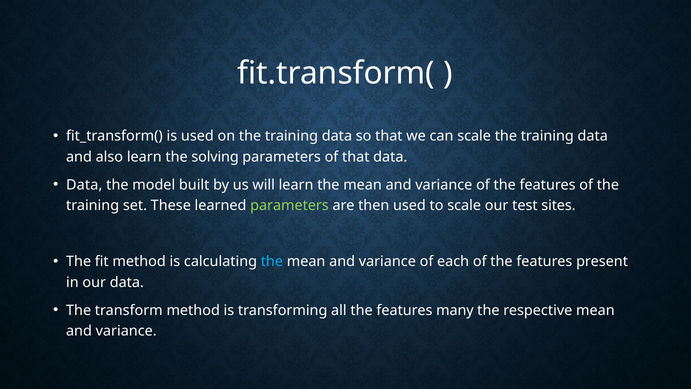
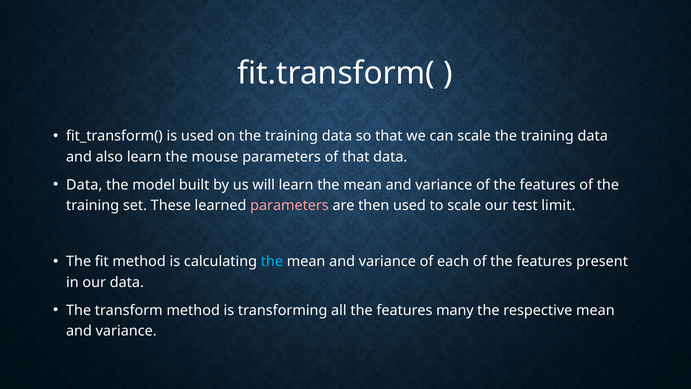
solving: solving -> mouse (215, 157)
parameters colour: light green -> pink (289, 205)
sites: sites -> limit (558, 205)
